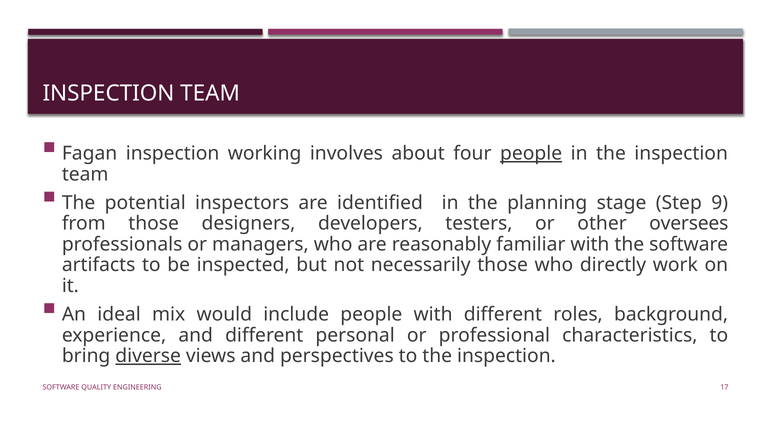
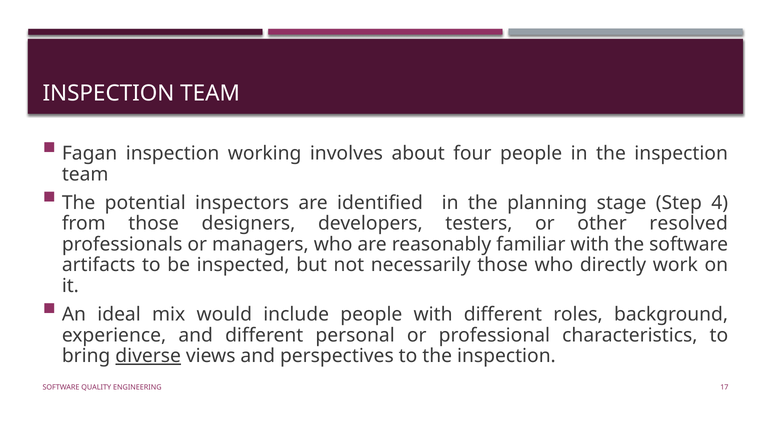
people underline: present -> none (531, 154)
9: 9 -> 4 (720, 203)
oversees: oversees -> resolved (689, 224)
